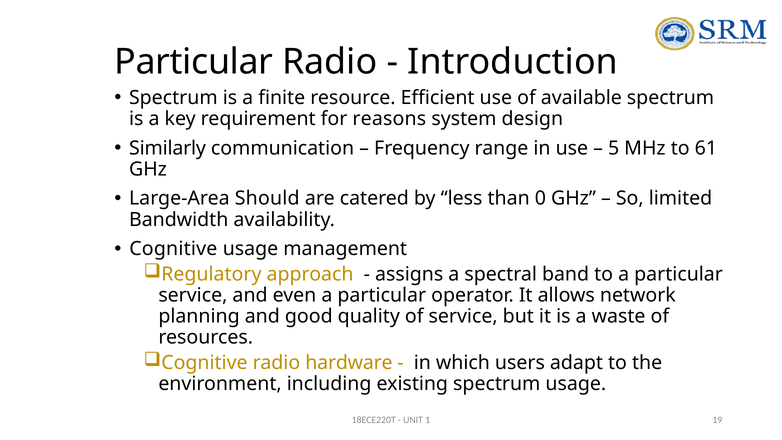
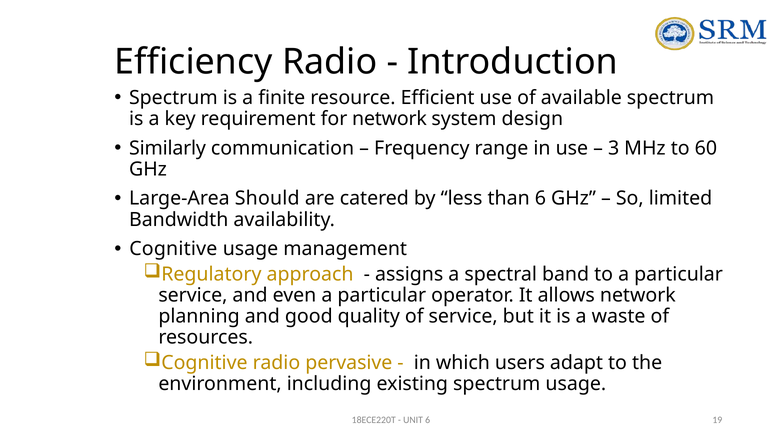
Particular: Particular -> Efficiency (194, 62)
for reasons: reasons -> network (389, 119)
5: 5 -> 3 (614, 148)
61: 61 -> 60 (706, 148)
than 0: 0 -> 6 (540, 198)
hardware: hardware -> pervasive (349, 362)
UNIT 1: 1 -> 6 (428, 420)
